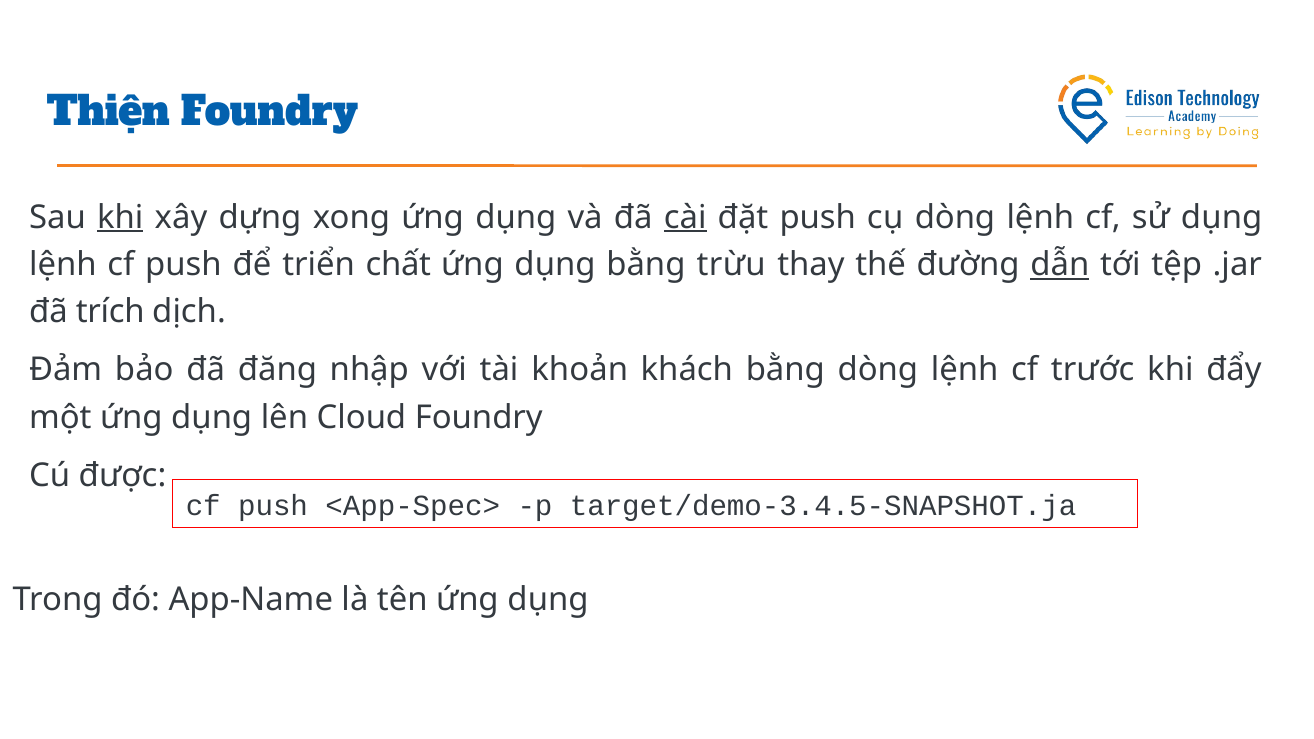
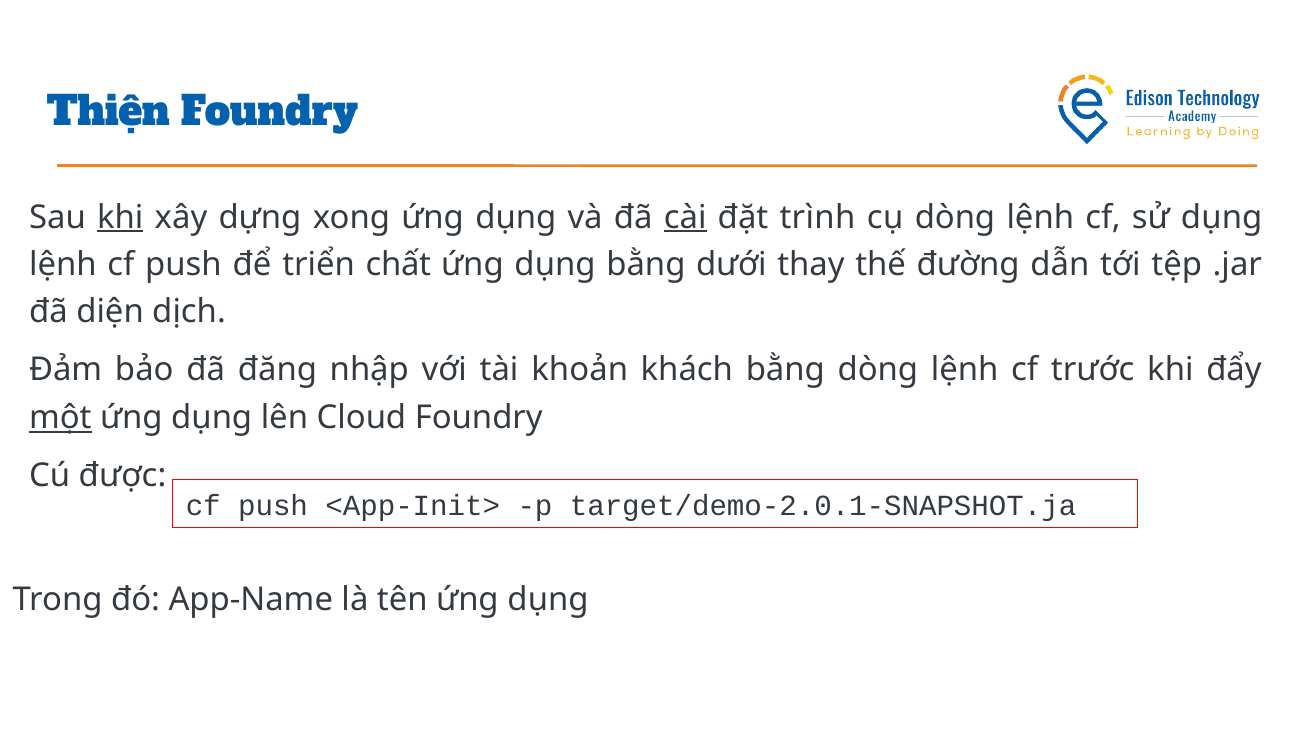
đặt push: push -> trình (817, 217)
trừu: trừu -> dưới (731, 265)
dẫn underline: present -> none (1060, 265)
trích: trích -> diện (110, 312)
một underline: none -> present (60, 418)
<App-Spec>: <App-Spec> -> <App-Init> (413, 506)
target/demo-3.4.5-SNAPSHOT.ja: target/demo-3.4.5-SNAPSHOT.ja -> target/demo-2.0.1-SNAPSHOT.ja (823, 506)
